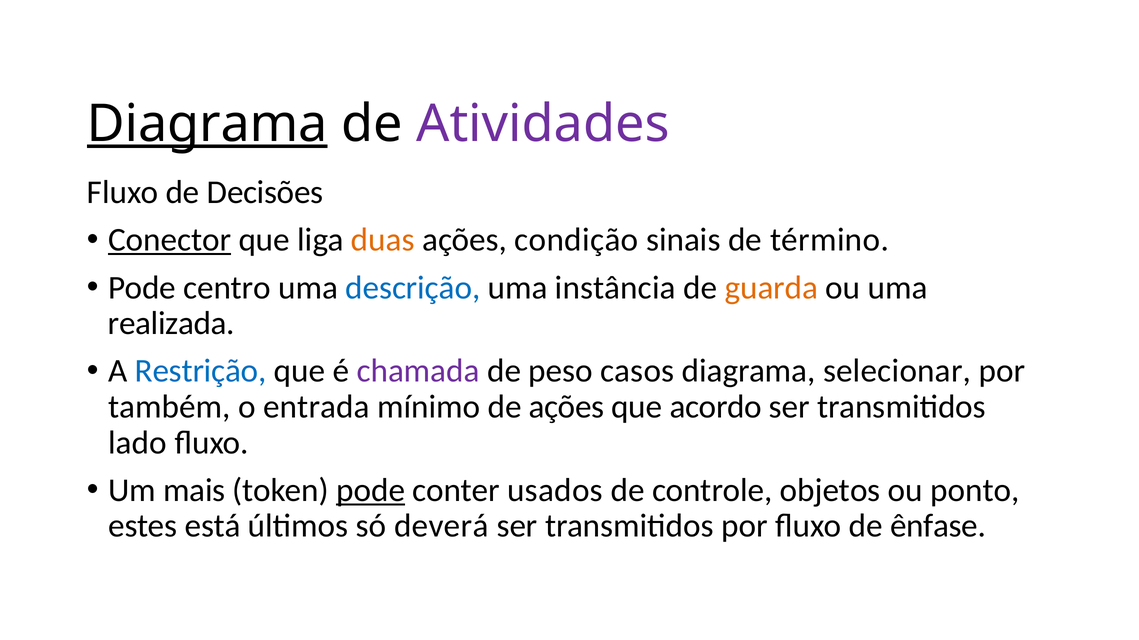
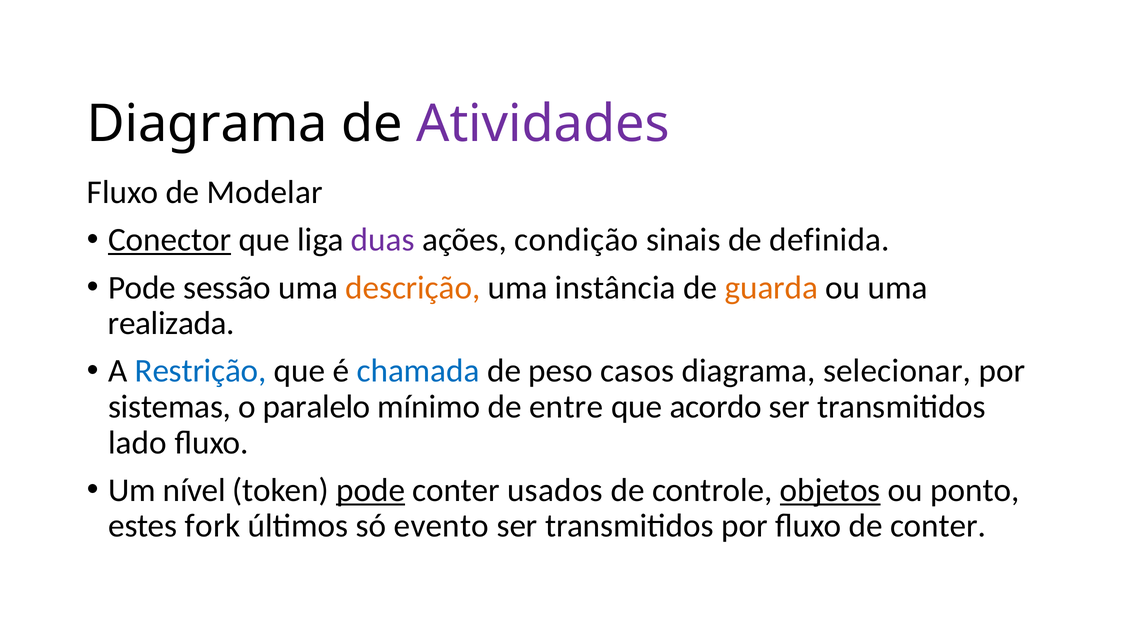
Diagrama underline: present -> none (207, 124)
Decisões: Decisões -> Modelar (265, 193)
duas colour: orange -> purple (383, 240)
término: término -> definida (830, 240)
centro: centro -> sessão (227, 288)
descrição colour: blue -> orange (413, 288)
chamada colour: purple -> blue (418, 371)
também: também -> sistemas (170, 407)
entrada: entrada -> paralelo (317, 407)
de ações: ações -> entre (566, 407)
mais: mais -> nível (194, 491)
objetos underline: none -> present (830, 491)
está: está -> fork (213, 527)
deverá: deverá -> evento (441, 527)
de ênfase: ênfase -> conter (938, 527)
